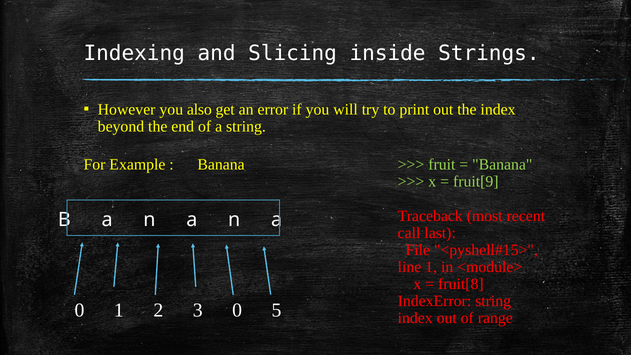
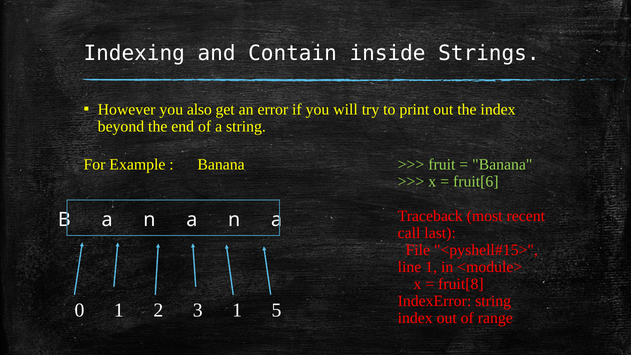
Slicing: Slicing -> Contain (293, 53)
fruit[9: fruit[9 -> fruit[6 (476, 182)
3 0: 0 -> 1 (237, 310)
